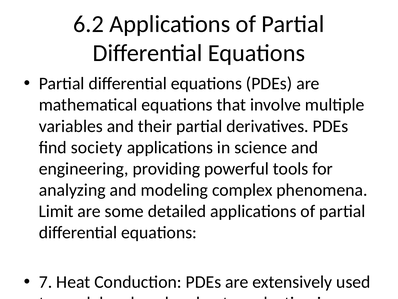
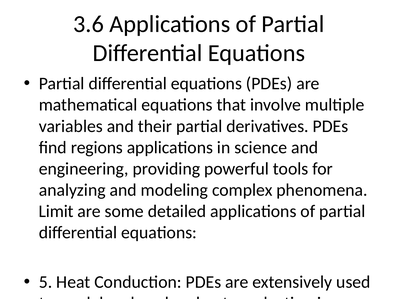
6.2: 6.2 -> 3.6 (89, 24)
society: society -> regions (97, 147)
7: 7 -> 5 (46, 282)
